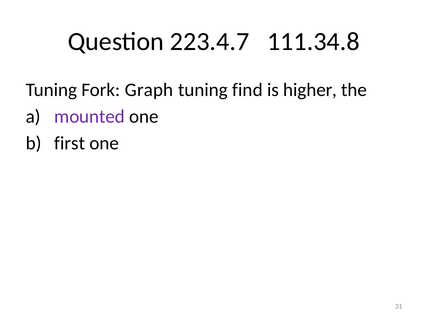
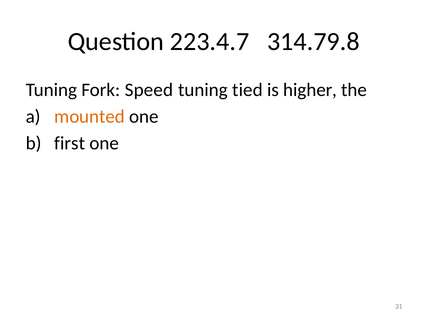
111.34.8: 111.34.8 -> 314.79.8 (313, 41)
Graph: Graph -> Speed (149, 90)
find: find -> tied (247, 90)
mounted colour: purple -> orange (90, 116)
